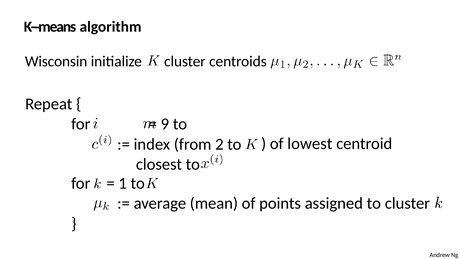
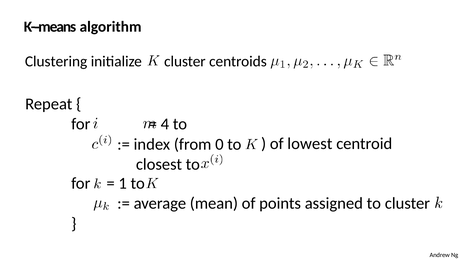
Wisconsin: Wisconsin -> Clustering (56, 61)
9: 9 -> 4 (165, 124)
2: 2 -> 0 (219, 144)
